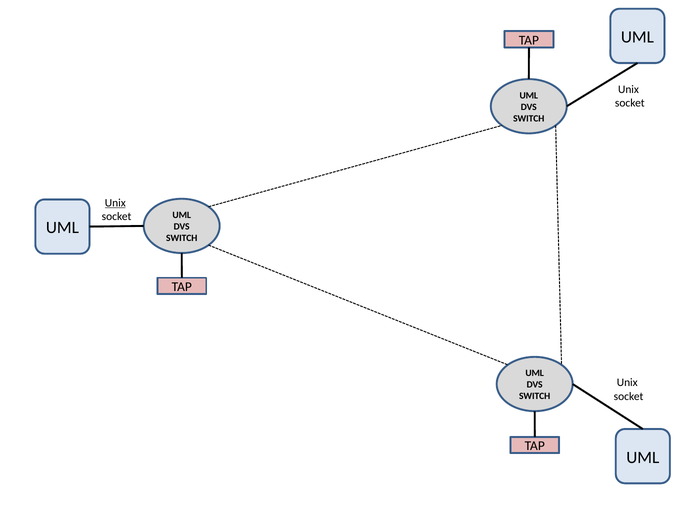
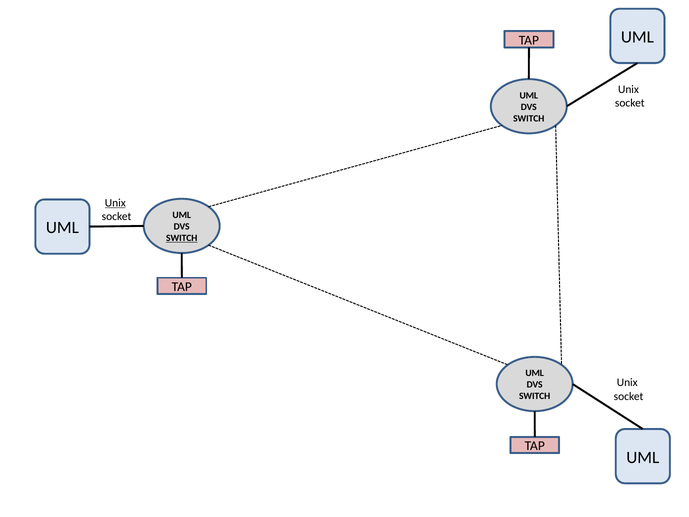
SWITCH underline: none -> present (182, 238)
